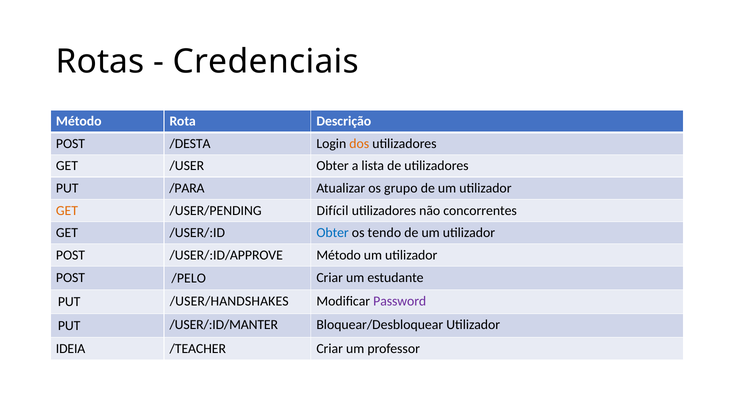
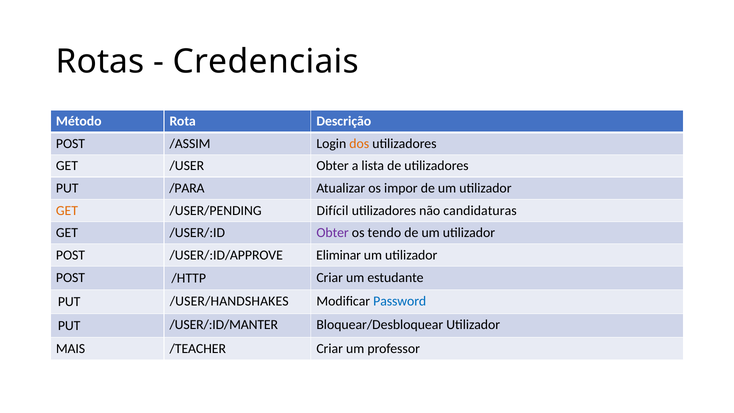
/DESTA: /DESTA -> /ASSIM (190, 144)
grupo: grupo -> impor (401, 188)
concorrentes: concorrentes -> candidaturas (480, 211)
Obter colour: blue -> purple (333, 233)
/USER/:ID/APPROVE Método: Método -> Eliminar (339, 255)
/PELO: /PELO -> /HTTP (189, 278)
Password colour: purple -> blue (400, 301)
IDEIA: IDEIA -> MAIS (71, 348)
